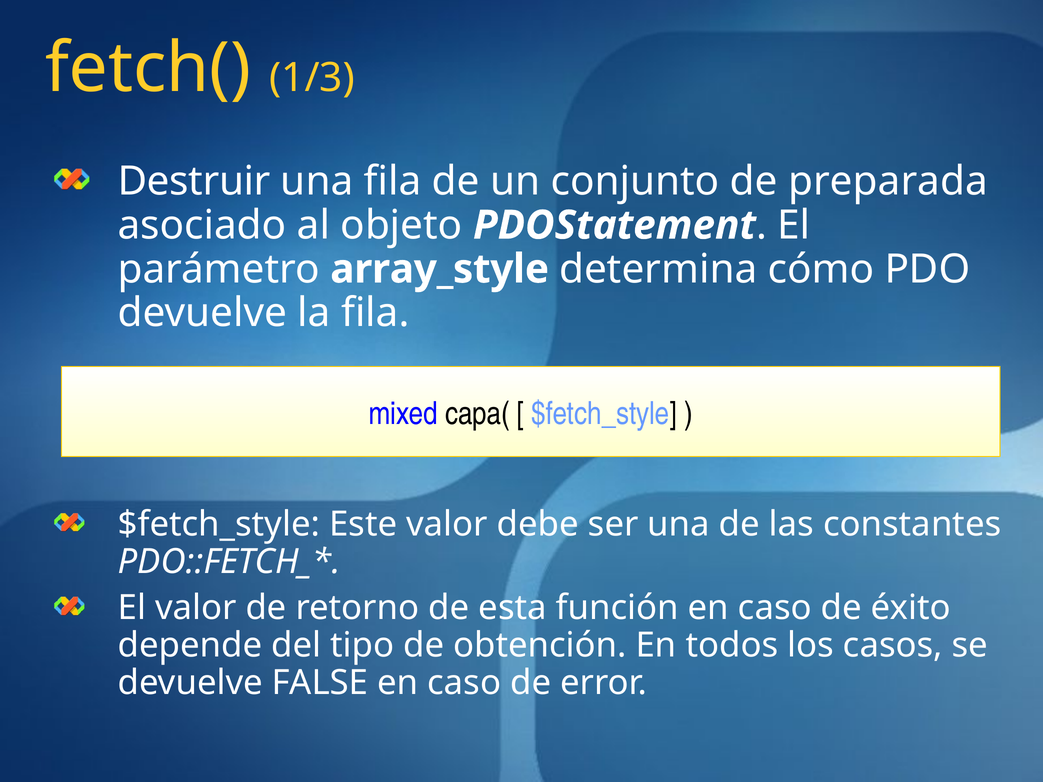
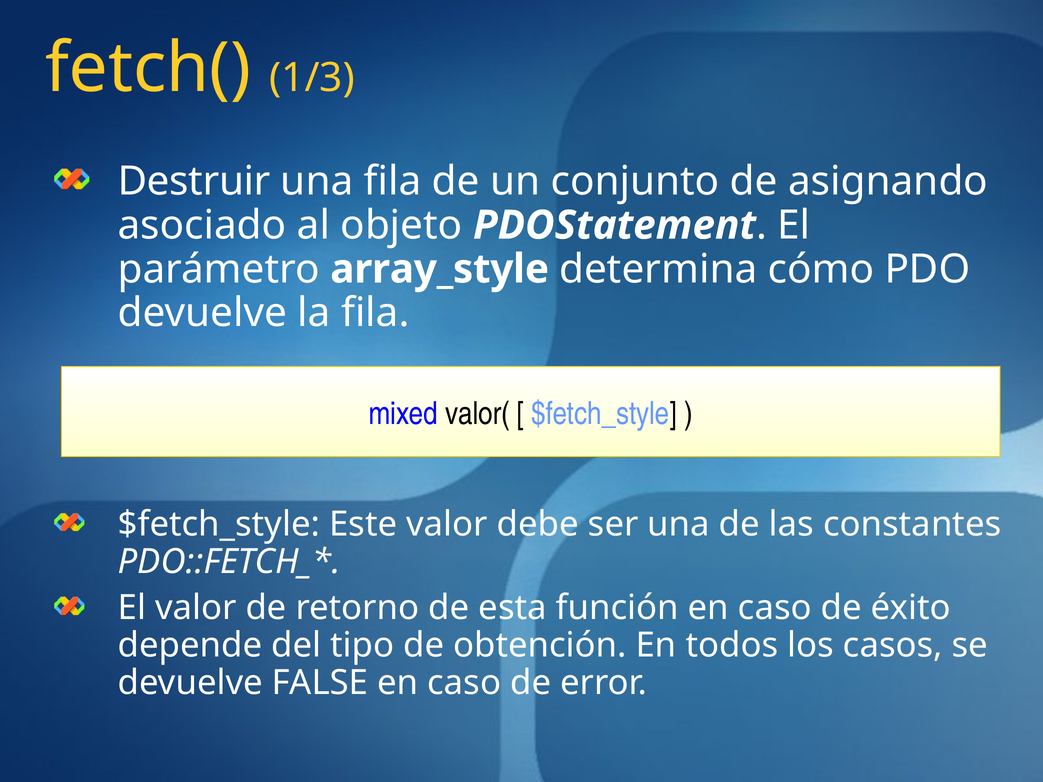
preparada: preparada -> asignando (888, 182)
capa(: capa( -> valor( (478, 414)
